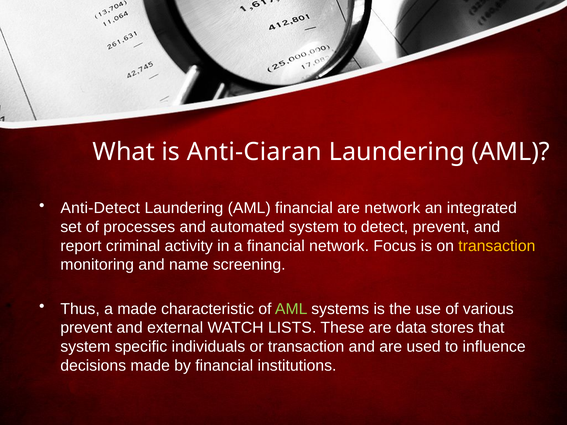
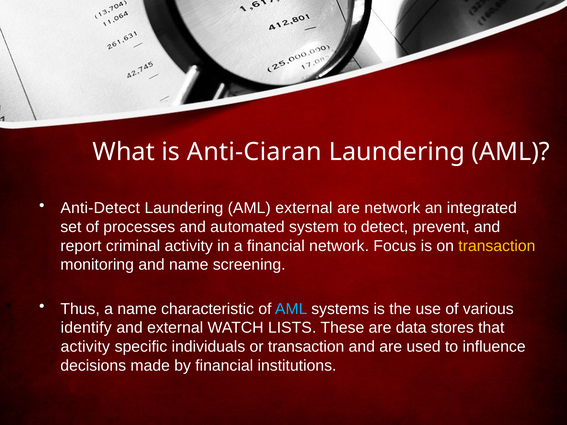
AML financial: financial -> external (304, 208)
a made: made -> name (137, 309)
AML colour: light green -> light blue (291, 309)
prevent: prevent -> identify (86, 328)
system: system -> activity (85, 347)
